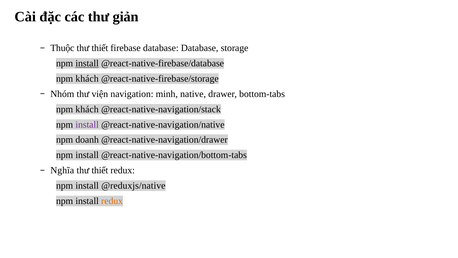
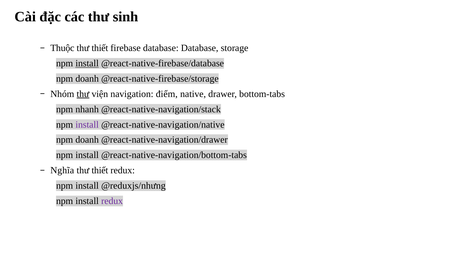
giản: giản -> sinh (125, 17)
khách: khách -> doanh (87, 79)
thư underline: none -> present (83, 94)
minh: minh -> điểm (167, 94)
khách: khách -> nhanh (87, 109)
@reduxjs/native: @reduxjs/native -> @reduxjs/nhưng (133, 185)
redux colour: orange -> purple (112, 201)
